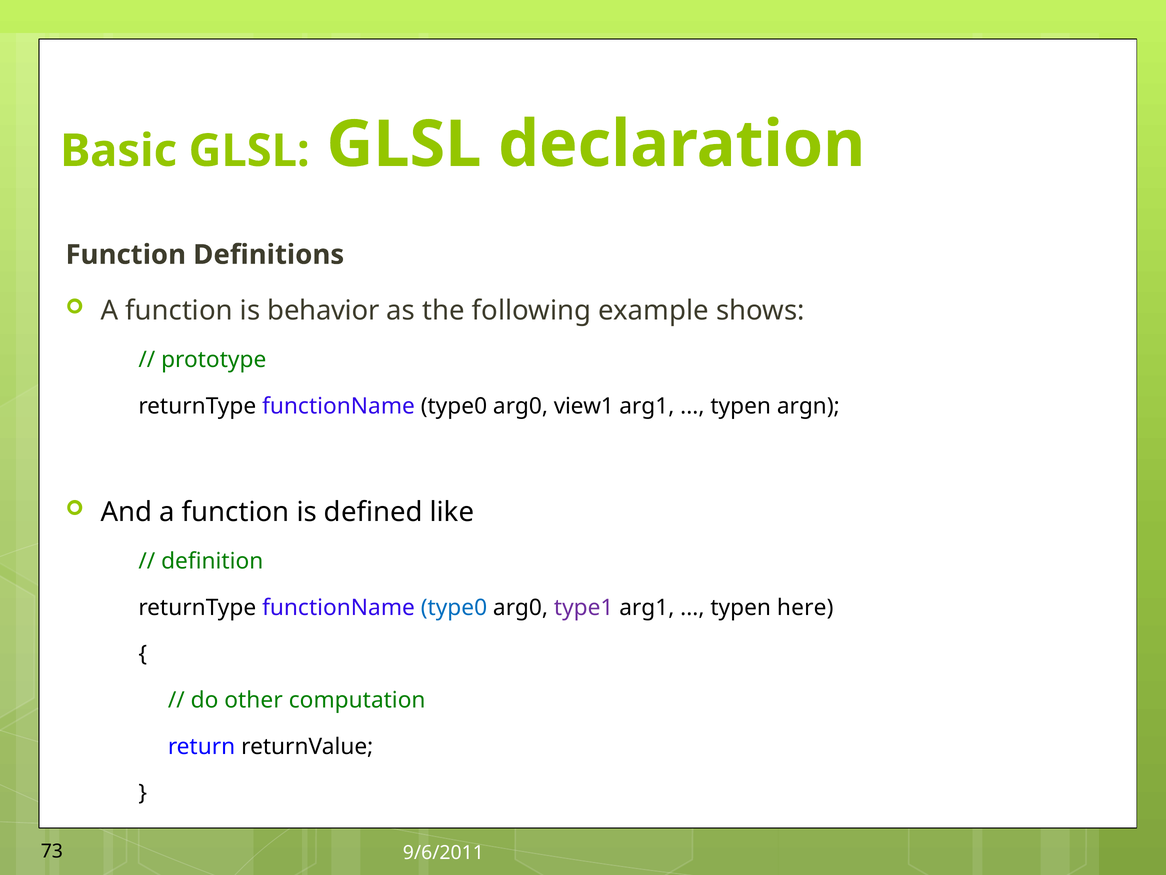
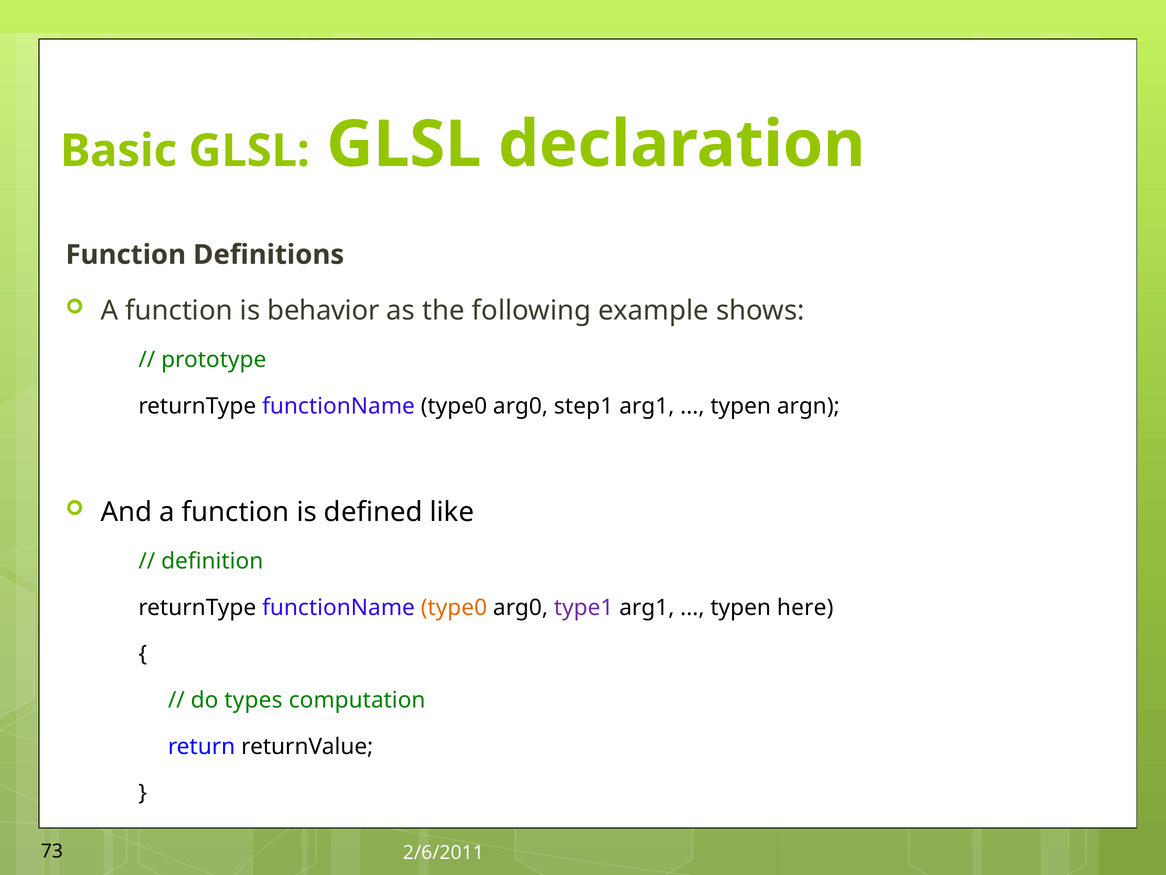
view1: view1 -> step1 (584, 406)
type0 colour: blue -> orange (454, 607)
other: other -> types (253, 700)
9/6/2011: 9/6/2011 -> 2/6/2011 (443, 853)
